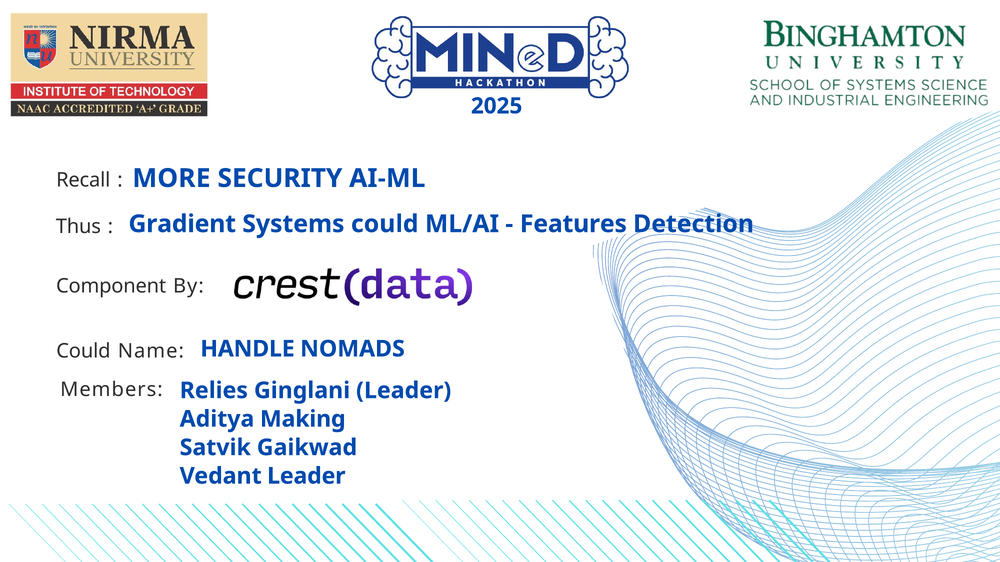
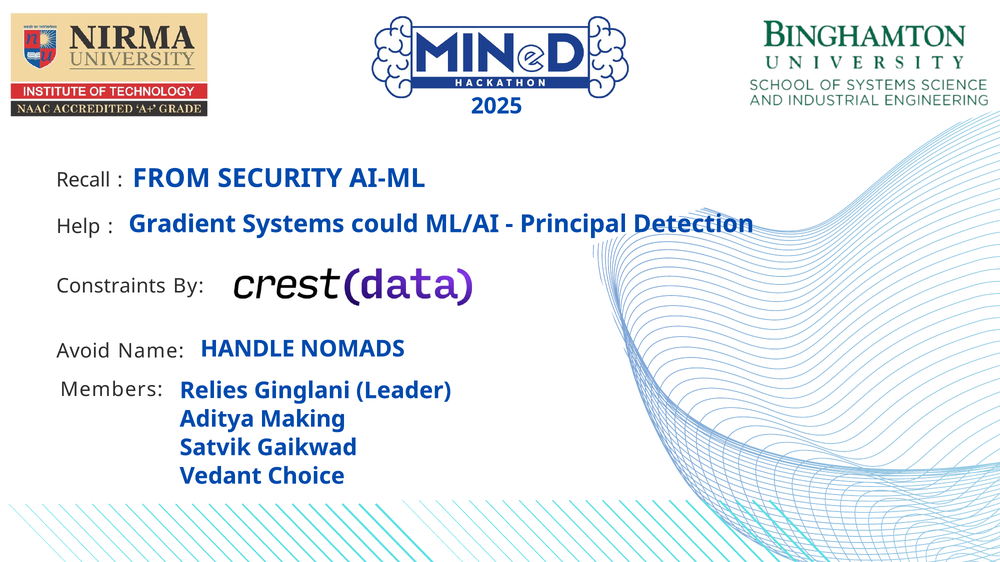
MORE: MORE -> FROM (171, 178)
Features: Features -> Principal (573, 224)
Thus: Thus -> Help (78, 227)
Component: Component -> Constraints (111, 287)
Could: Could -> Avoid (83, 352)
Vedant Leader: Leader -> Choice (306, 476)
